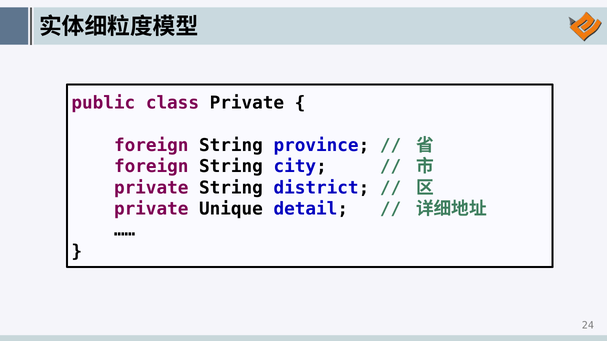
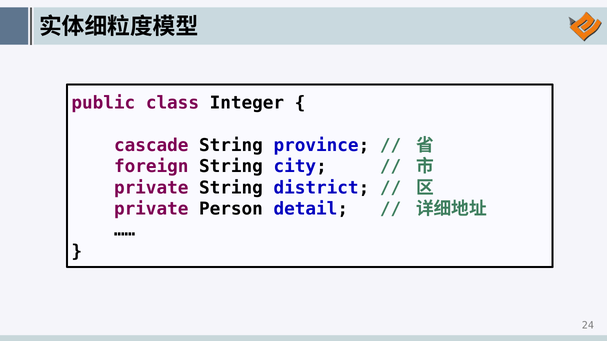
class Private: Private -> Integer (247, 103)
foreign: foreign -> cascade (151, 145)
Unique: Unique -> Person (231, 209)
